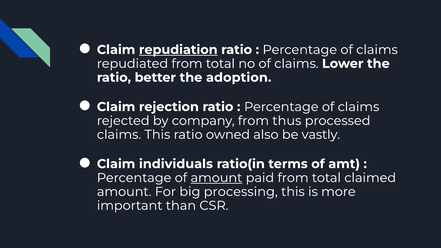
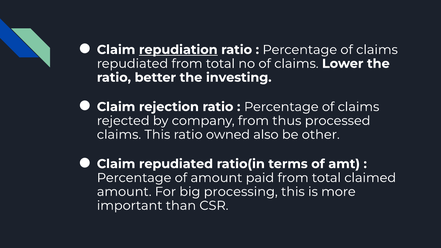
adoption: adoption -> investing (239, 78)
vastly: vastly -> other (321, 135)
Claim individuals: individuals -> repudiated (176, 164)
amount underline: present -> none (216, 178)
